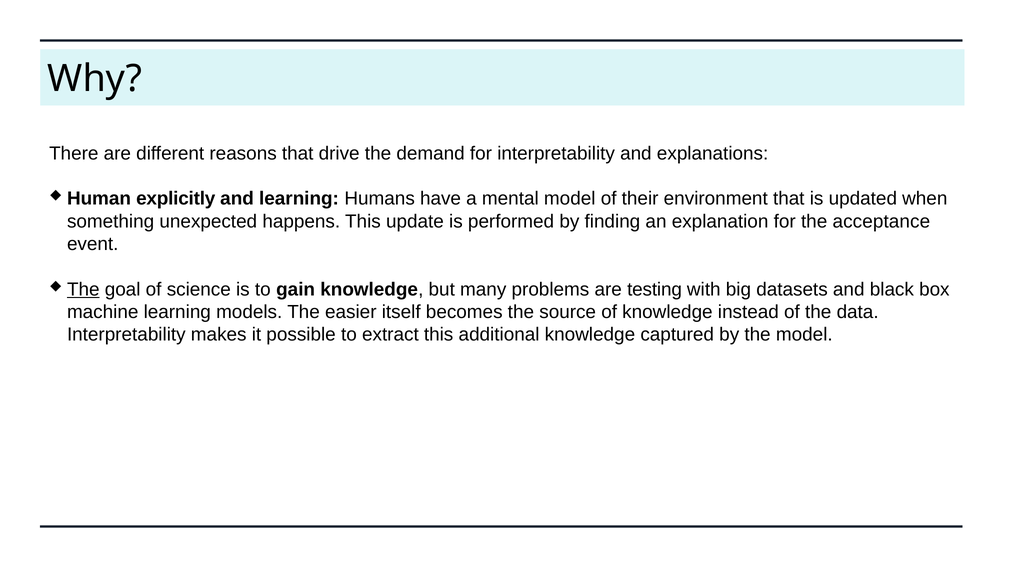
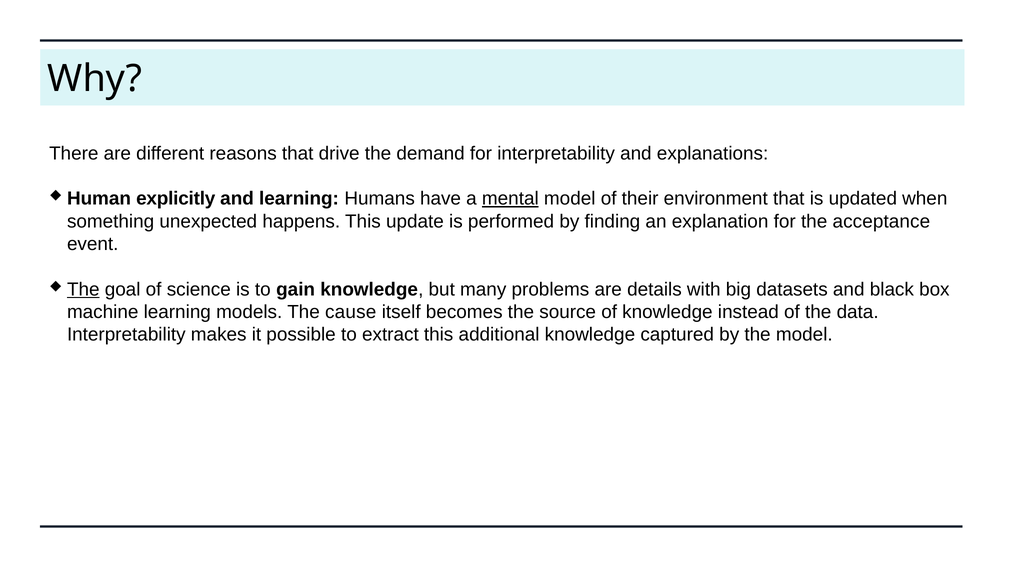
mental underline: none -> present (510, 199)
testing: testing -> details (654, 290)
easier: easier -> cause (351, 312)
